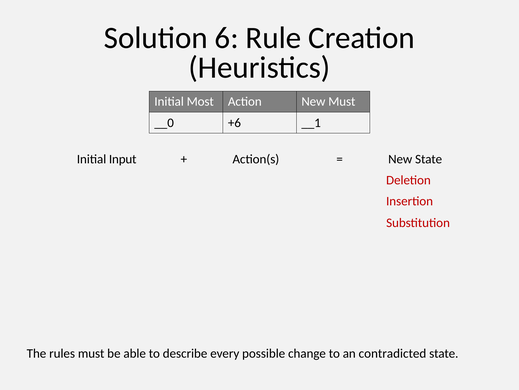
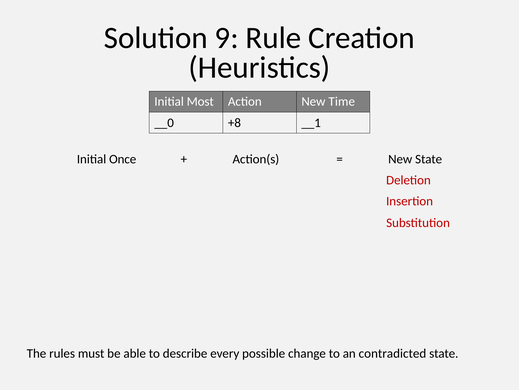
6: 6 -> 9 (227, 38)
New Must: Must -> Time (342, 102)
+6: +6 -> +8 (234, 123)
Input: Input -> Once (123, 159)
